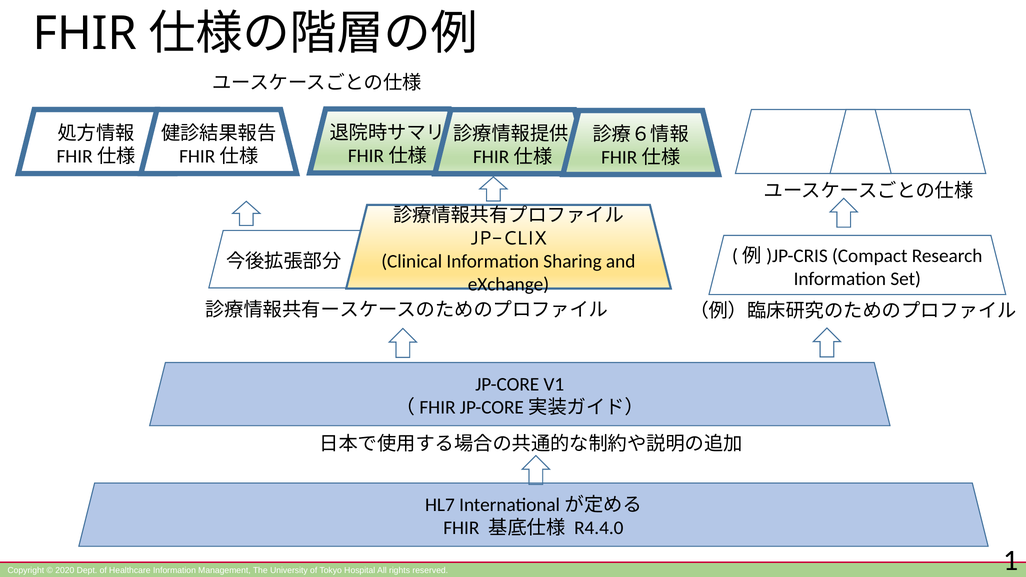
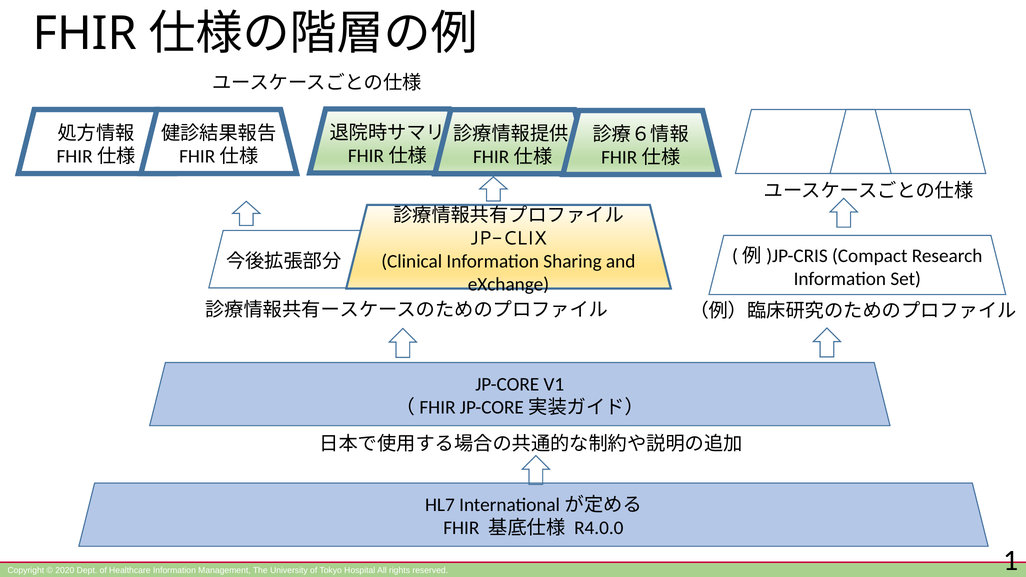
R4.4.0: R4.4.0 -> R4.0.0 (599, 528)
